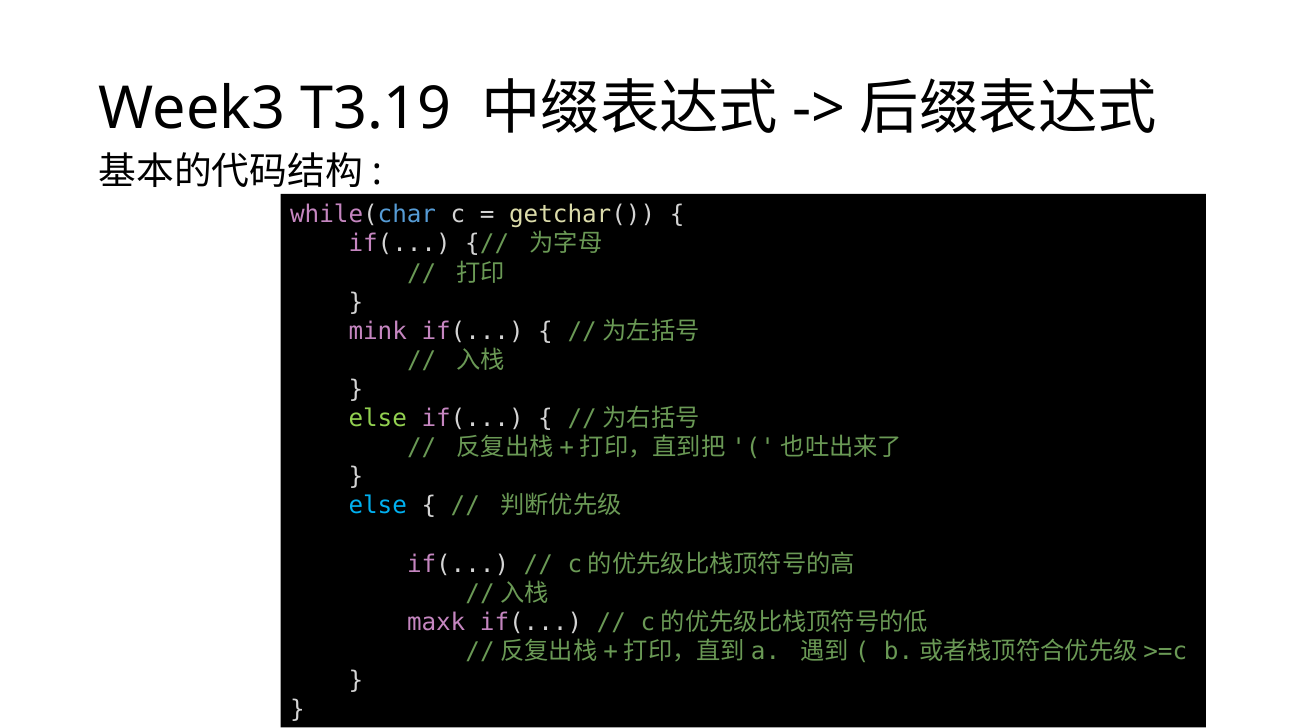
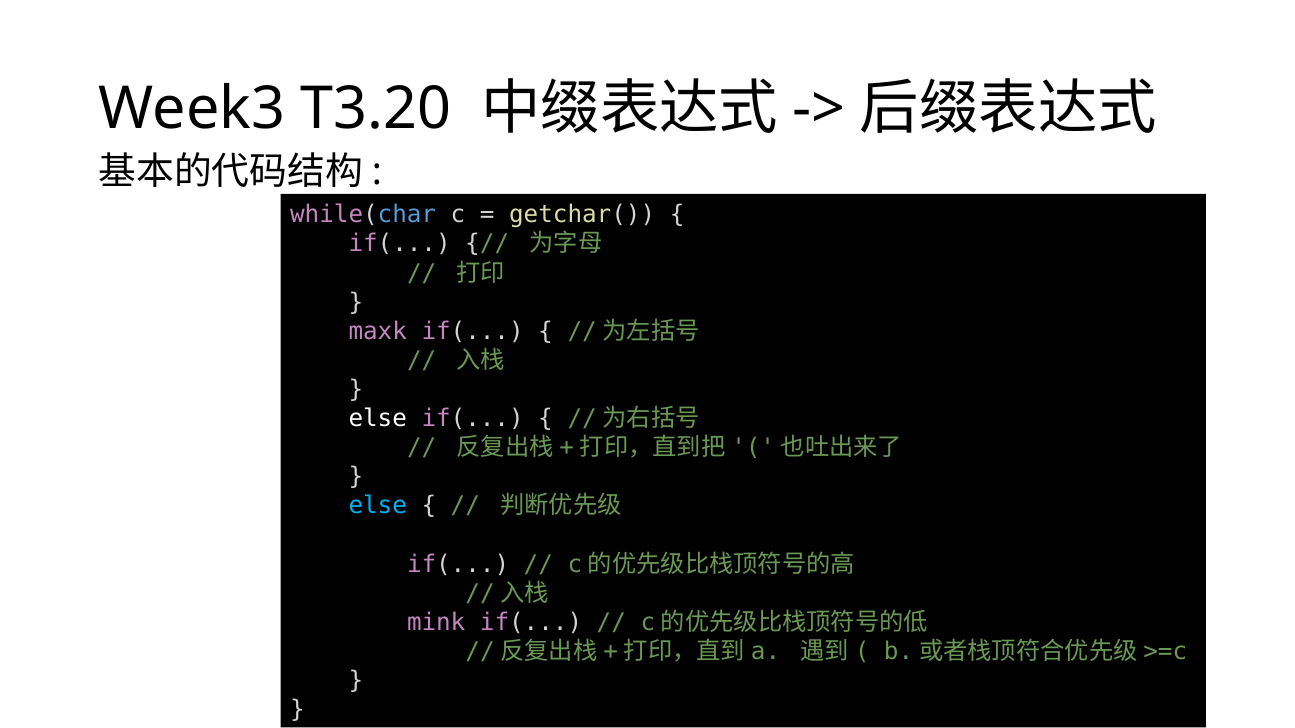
T3.19: T3.19 -> T3.20 (376, 109)
mink: mink -> maxk (378, 331)
else colour: light green -> white (378, 419)
maxk: maxk -> mink (436, 623)
